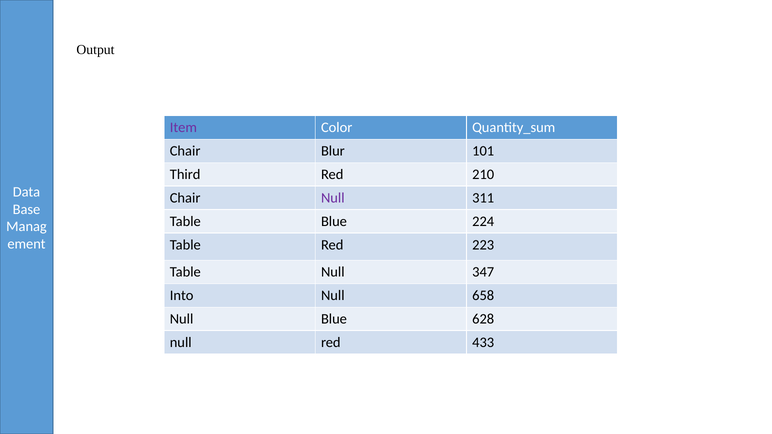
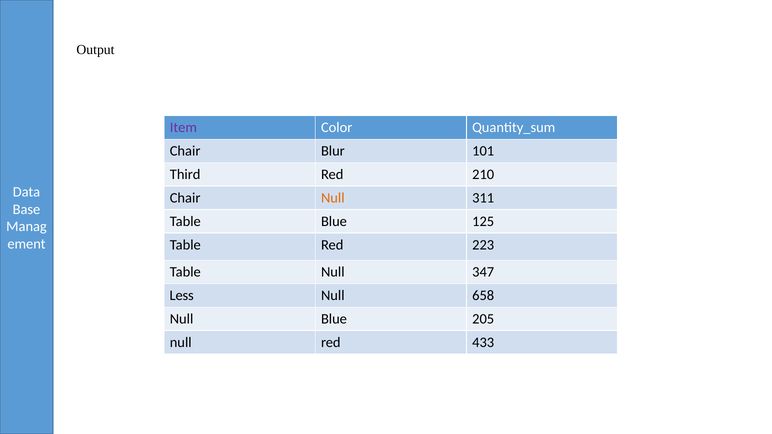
Null colour: purple -> orange (333, 198)
224: 224 -> 125 (483, 222)
Into: Into -> Less (182, 296)
628: 628 -> 205 (483, 319)
